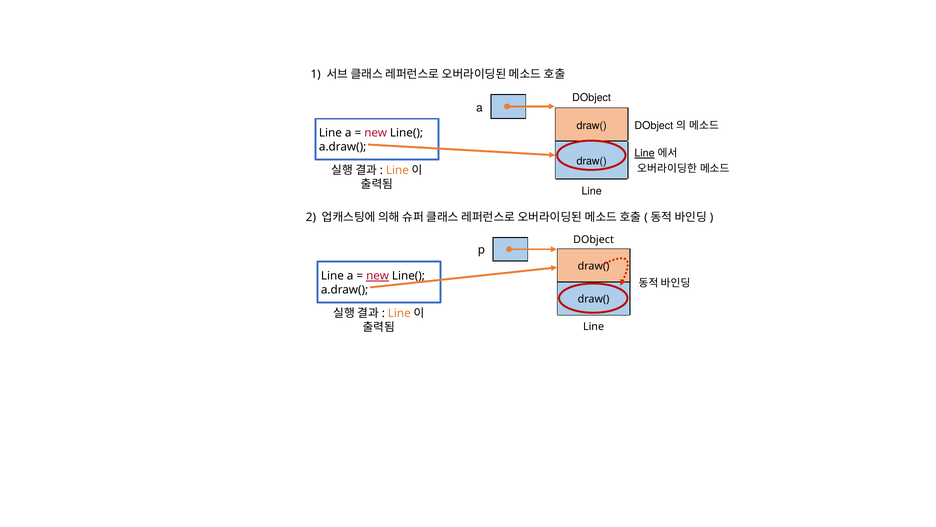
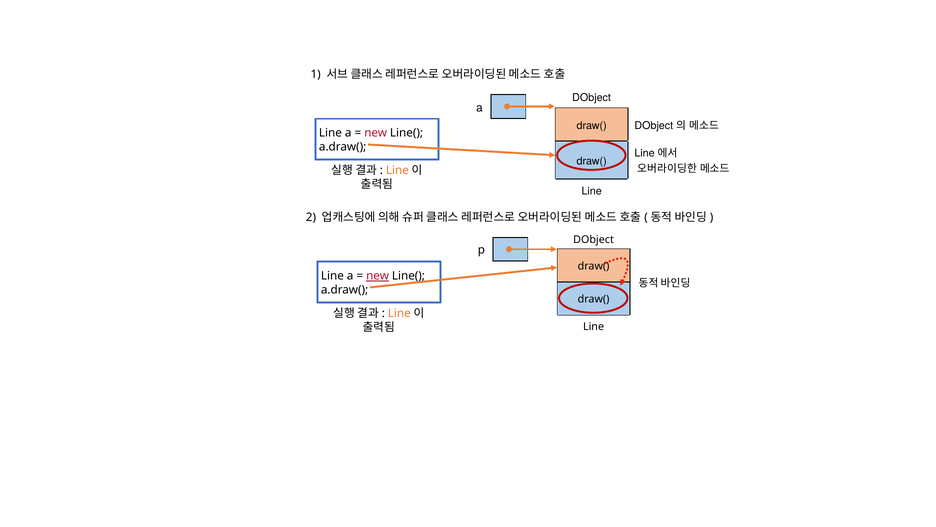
Line underline: present -> none (645, 153)
